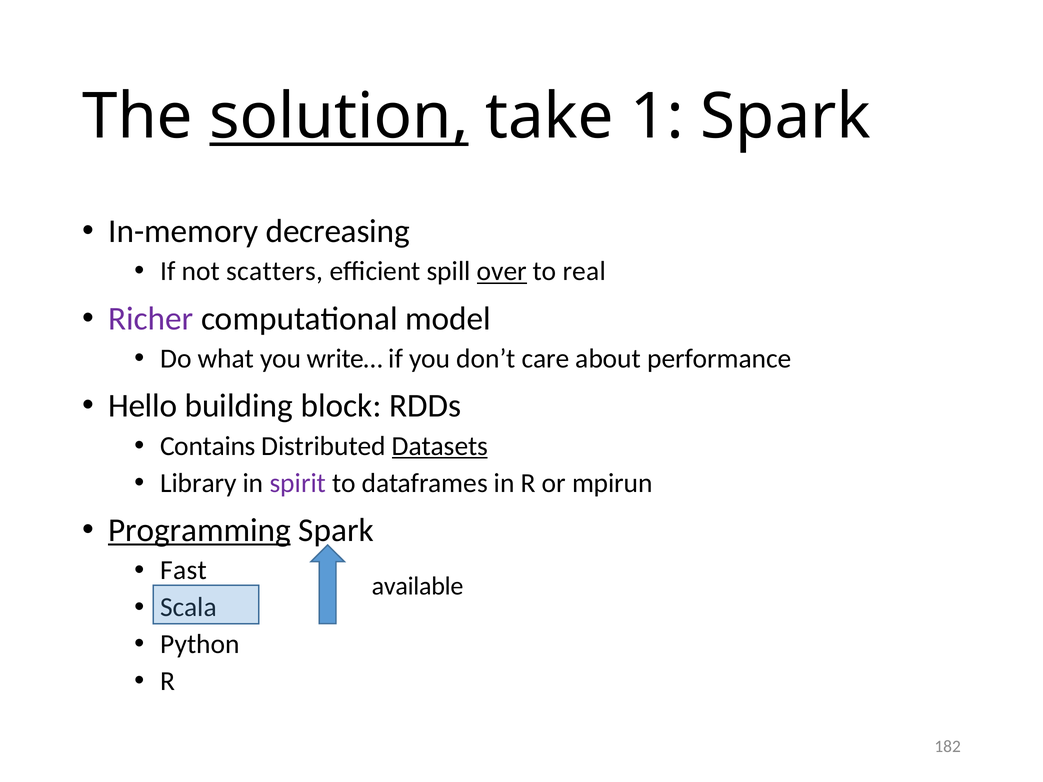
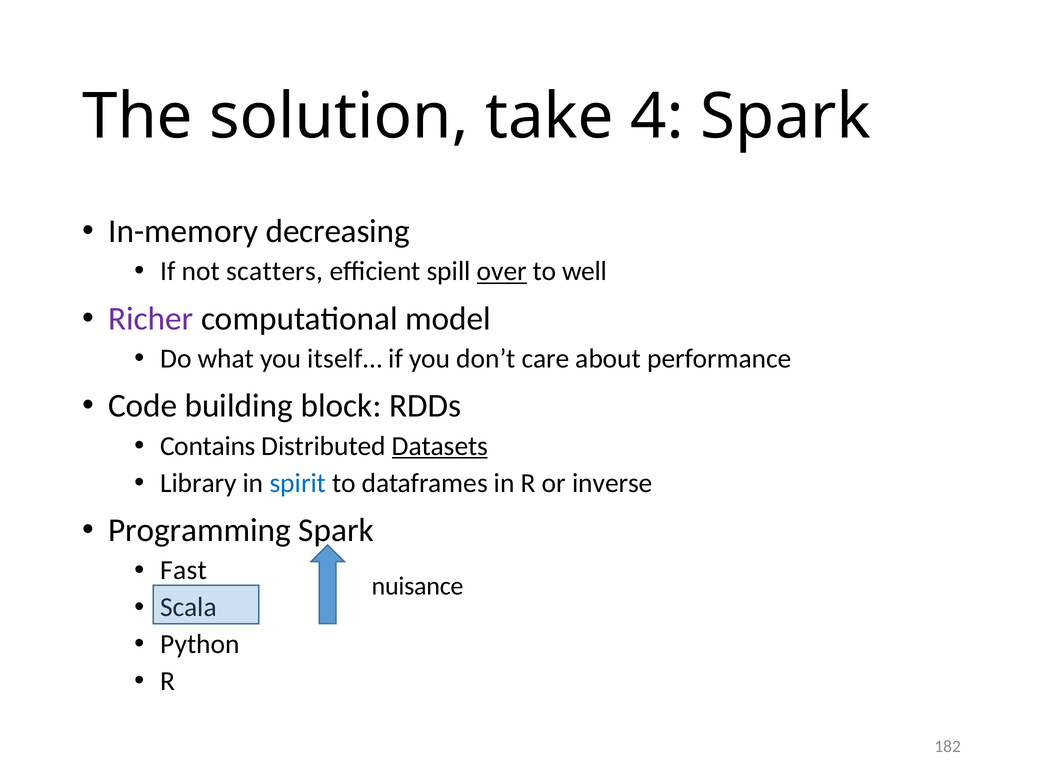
solution underline: present -> none (339, 117)
1: 1 -> 4 (657, 117)
real: real -> well (585, 271)
write…: write… -> itself… (345, 359)
Hello: Hello -> Code (143, 406)
spirit colour: purple -> blue (298, 483)
mpirun: mpirun -> inverse (612, 483)
Programming underline: present -> none (199, 530)
available: available -> nuisance (418, 586)
